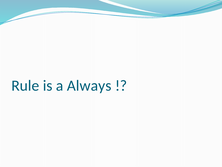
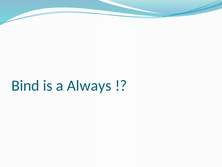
Rule: Rule -> Bind (25, 85)
